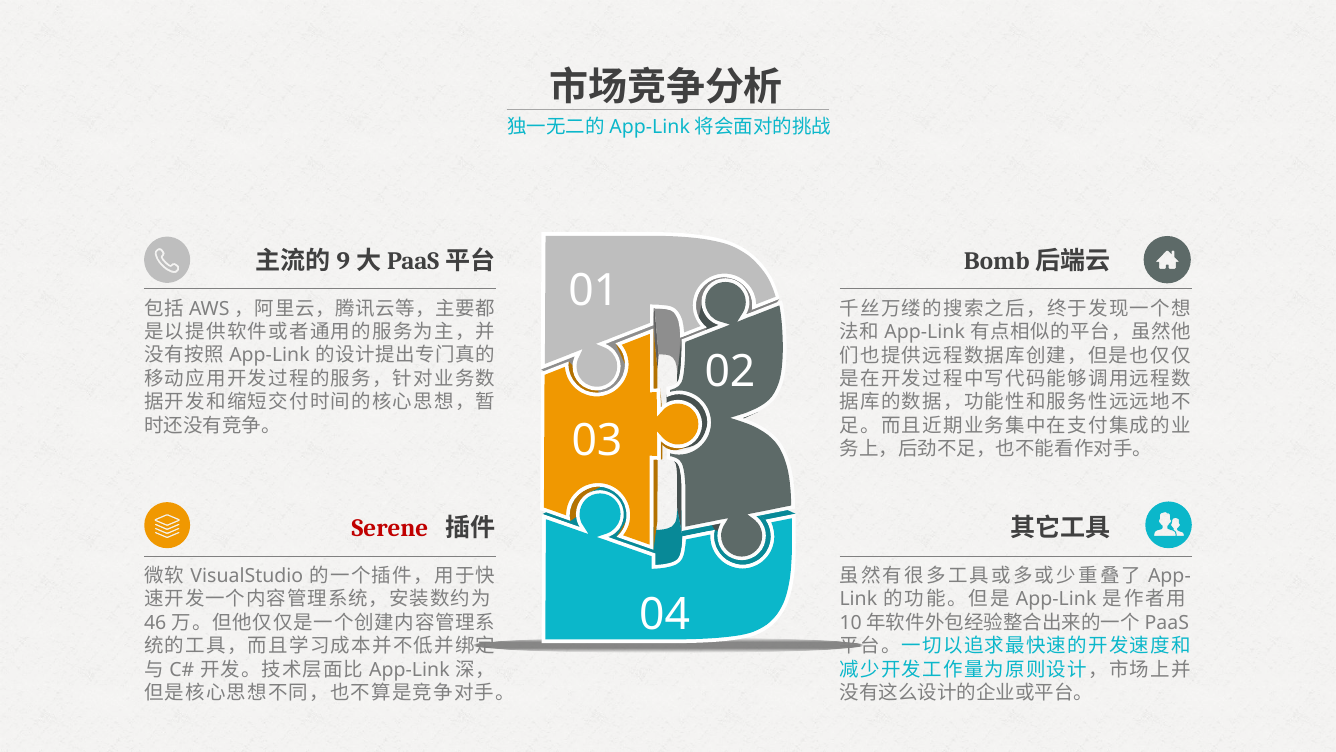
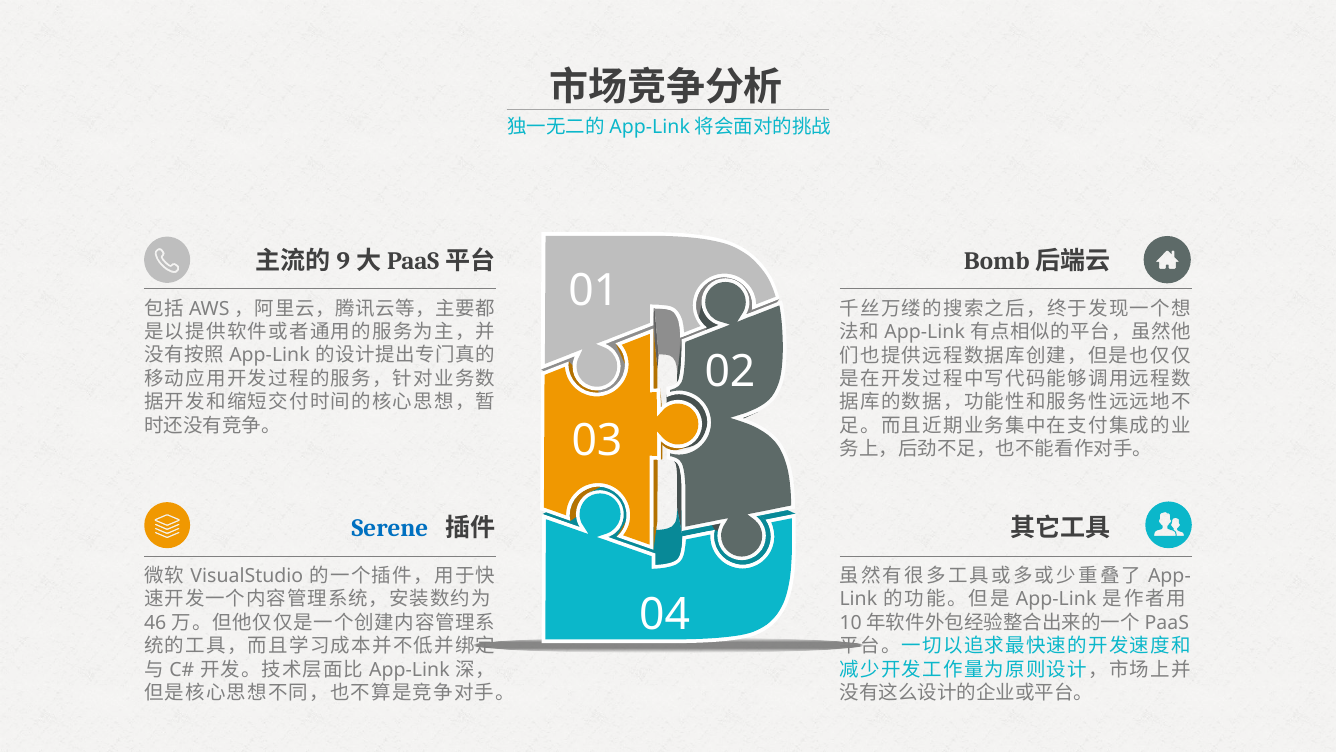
Serene colour: red -> blue (390, 528)
